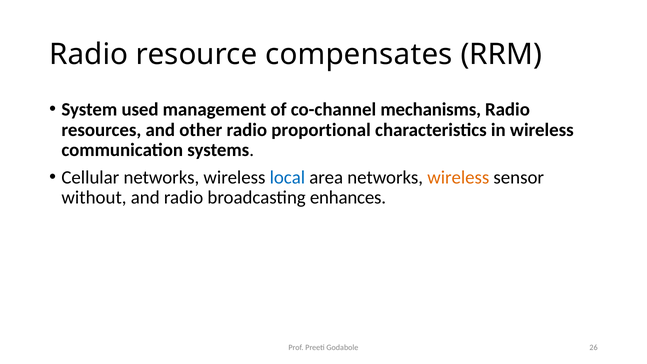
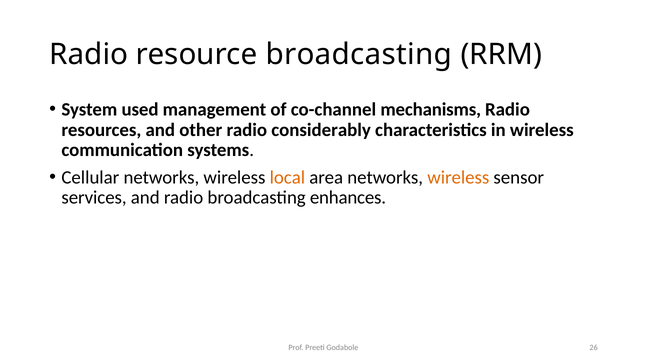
resource compensates: compensates -> broadcasting (359, 54)
proportional: proportional -> considerably (321, 130)
local colour: blue -> orange (287, 177)
without: without -> services (94, 198)
